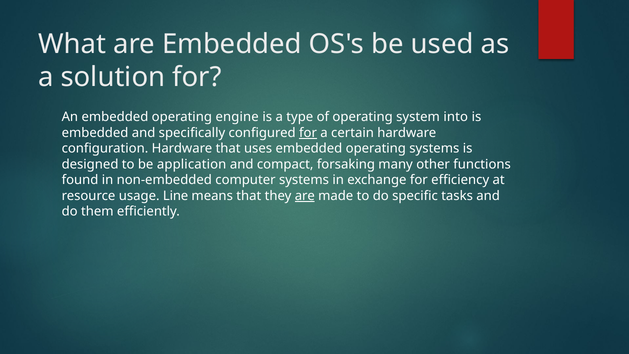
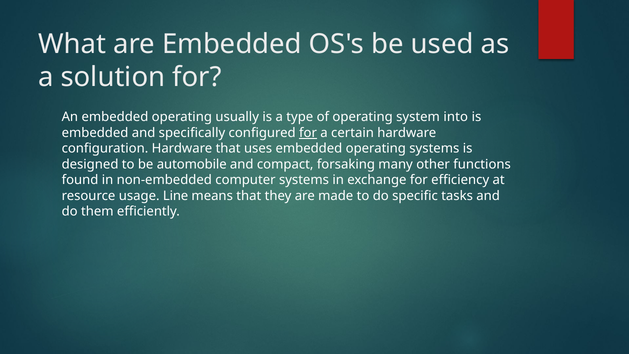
engine: engine -> usually (237, 117)
application: application -> automobile (192, 164)
are underline: present -> none (305, 196)
